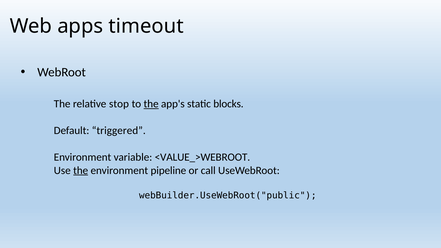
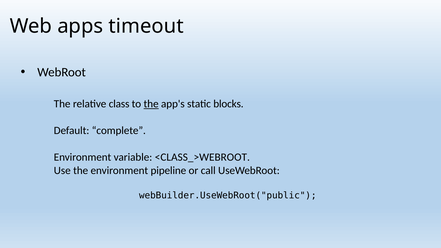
stop: stop -> class (119, 104)
triggered: triggered -> complete (119, 131)
<VALUE_>WEBROOT: <VALUE_>WEBROOT -> <CLASS_>WEBROOT (202, 157)
the underline: present -> none (81, 170)
